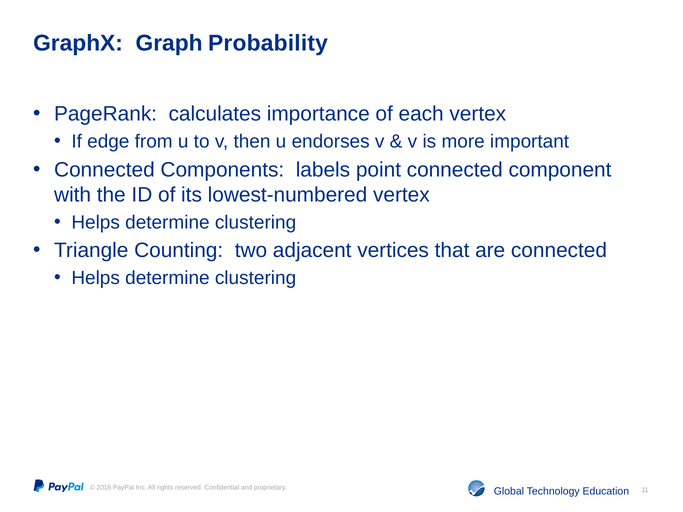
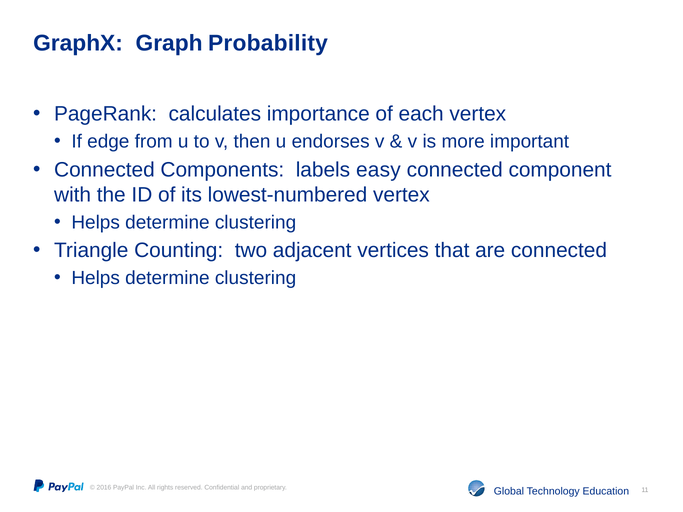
point: point -> easy (378, 170)
